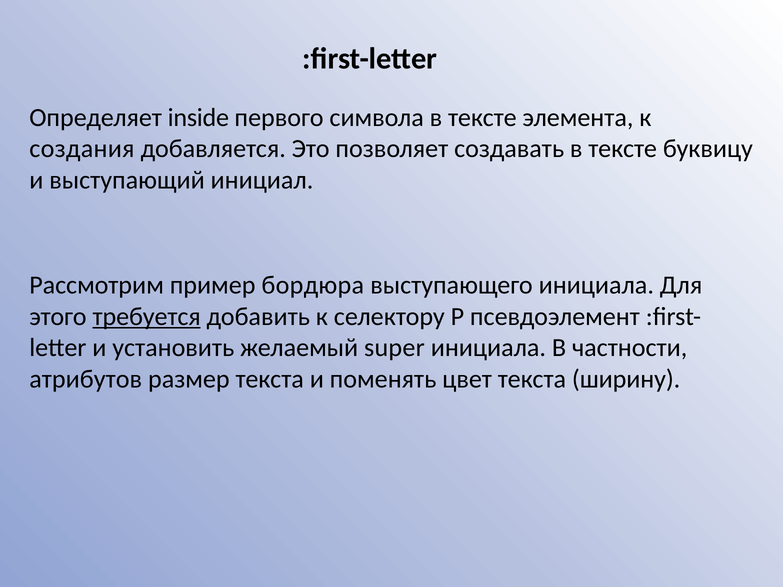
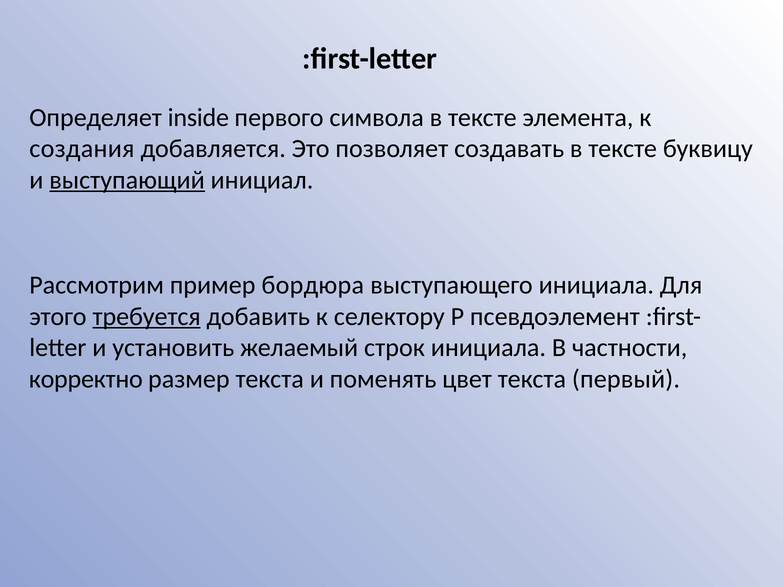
выступающий underline: none -> present (127, 180)
super: super -> строк (394, 348)
атрибутов: атрибутов -> корректно (86, 379)
ширину: ширину -> первый (626, 379)
